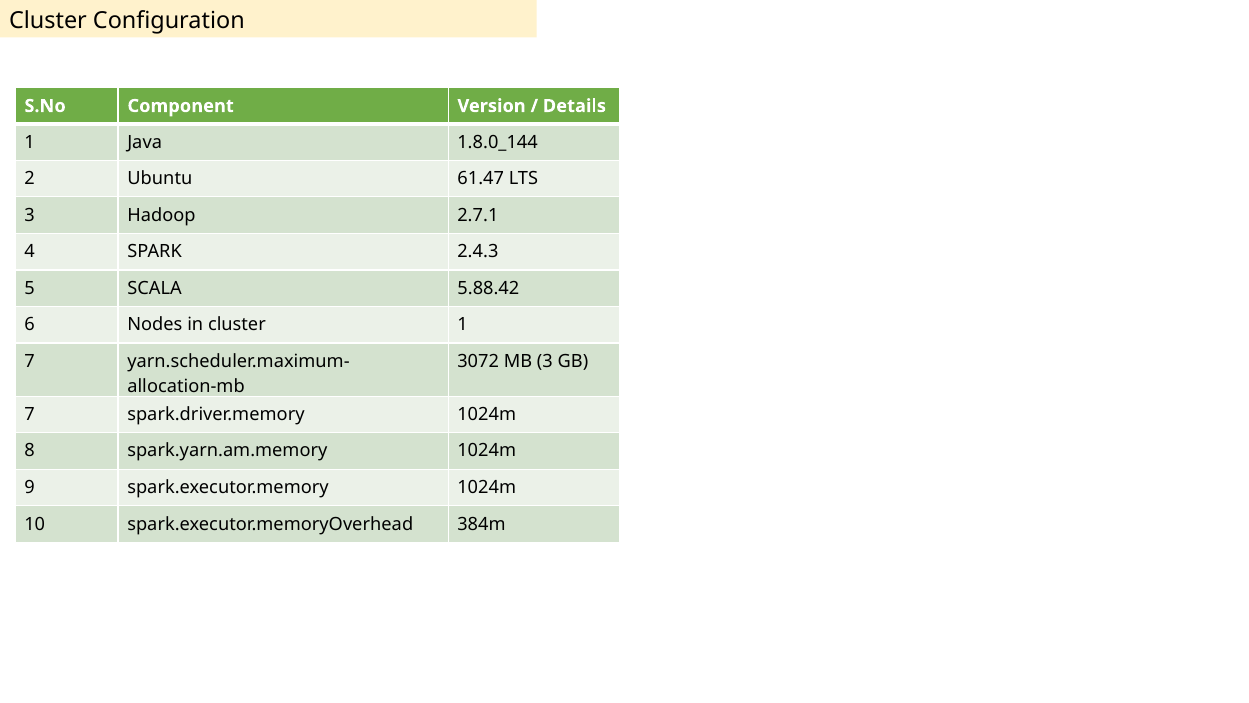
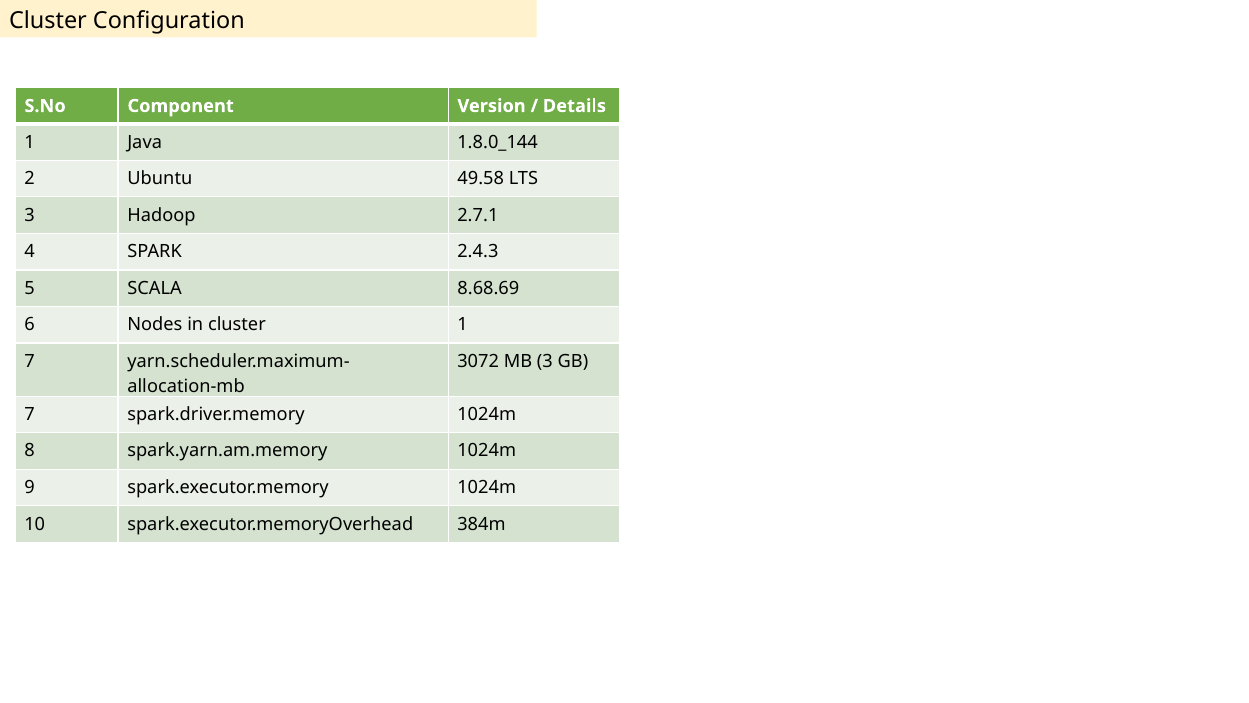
61.47: 61.47 -> 49.58 (481, 178)
5.88.42: 5.88.42 -> 8.68.69 (488, 288)
